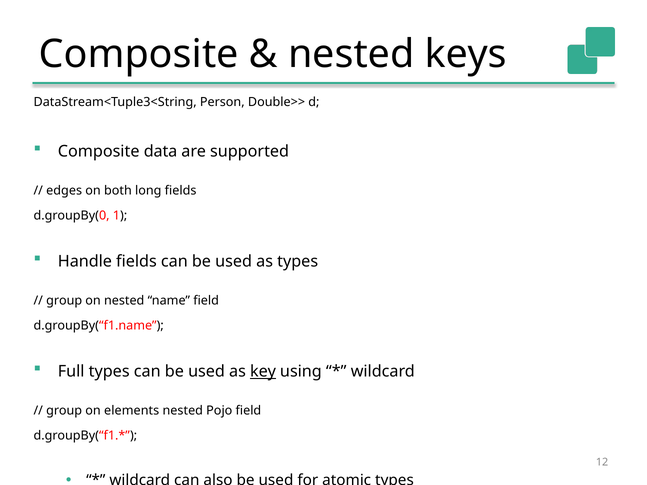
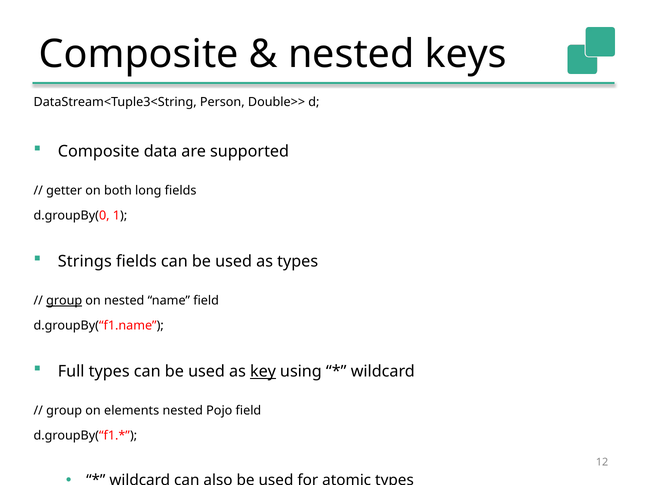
edges: edges -> getter (64, 191)
Handle: Handle -> Strings (85, 262)
group underline: none -> present (64, 301)
